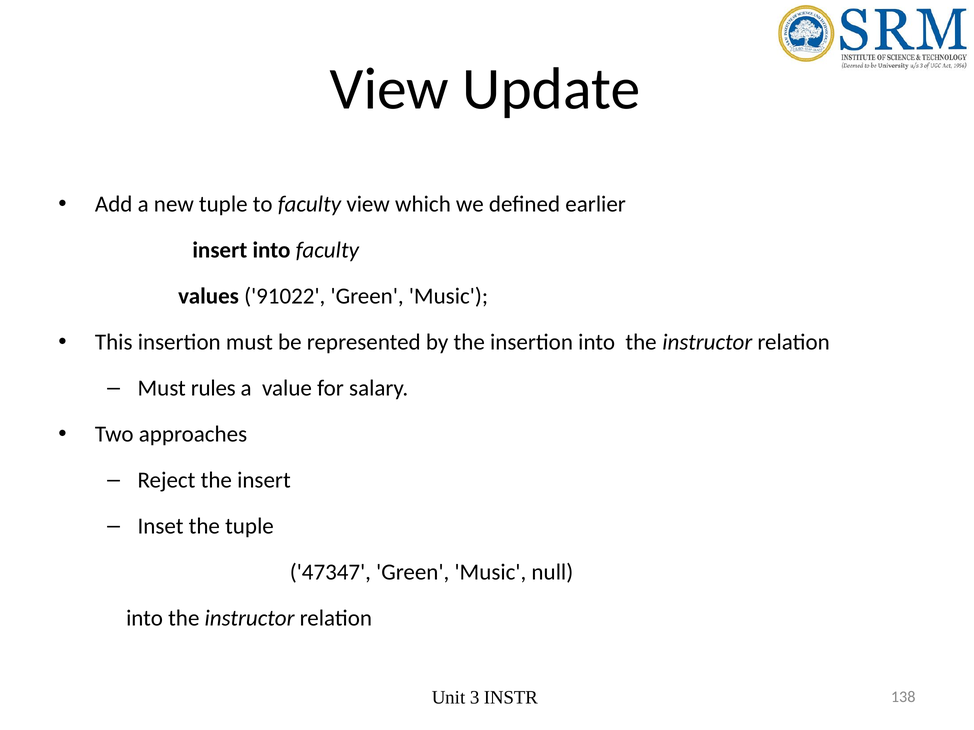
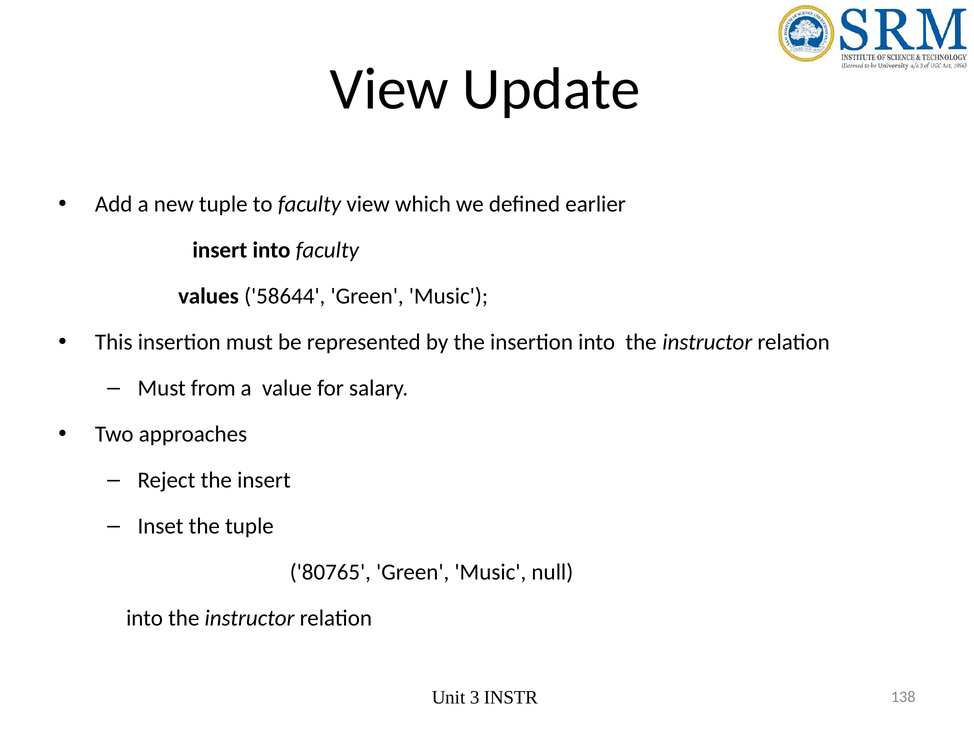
91022: 91022 -> 58644 (285, 297)
rules: rules -> from (213, 389)
47347: 47347 -> 80765 (330, 573)
